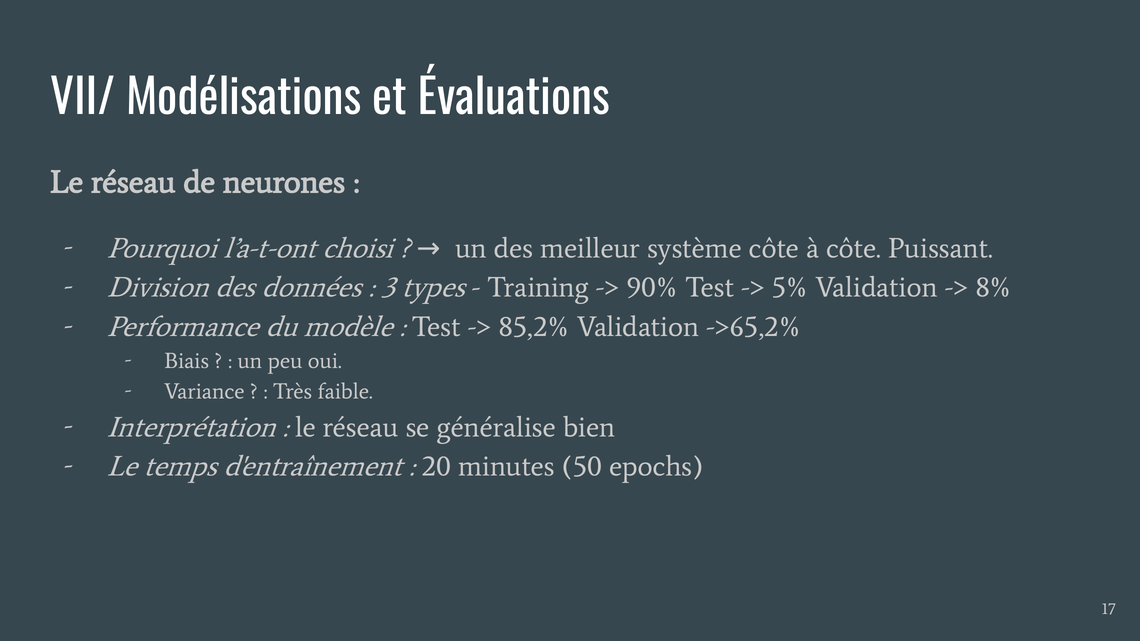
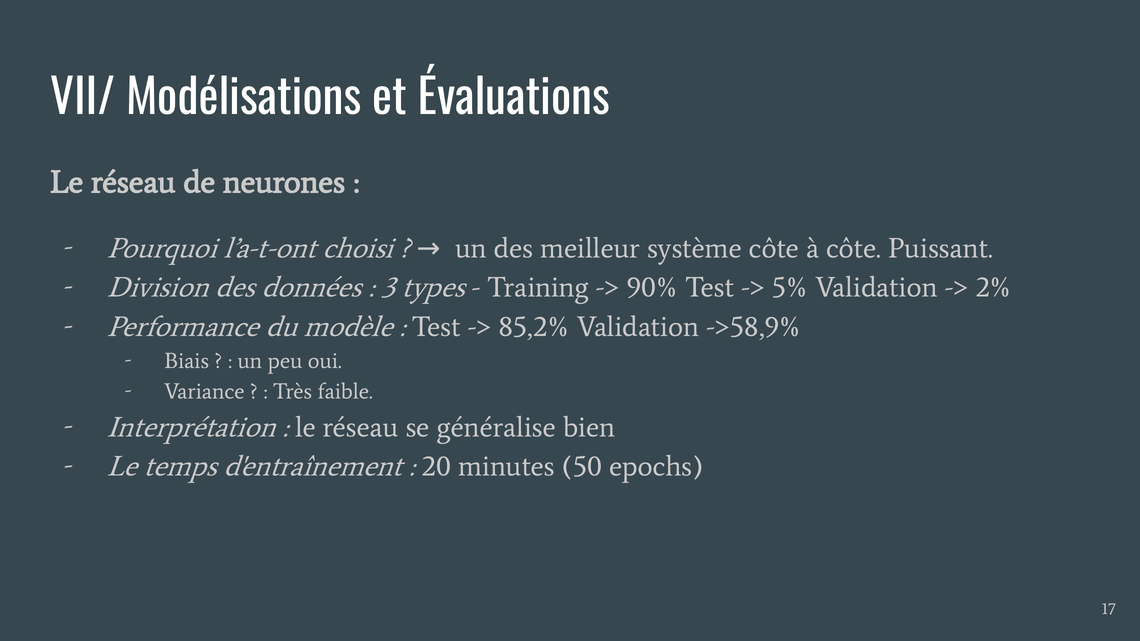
8%: 8% -> 2% (994, 288)
->65,2%: ->65,2% -> ->58,9% (754, 327)
